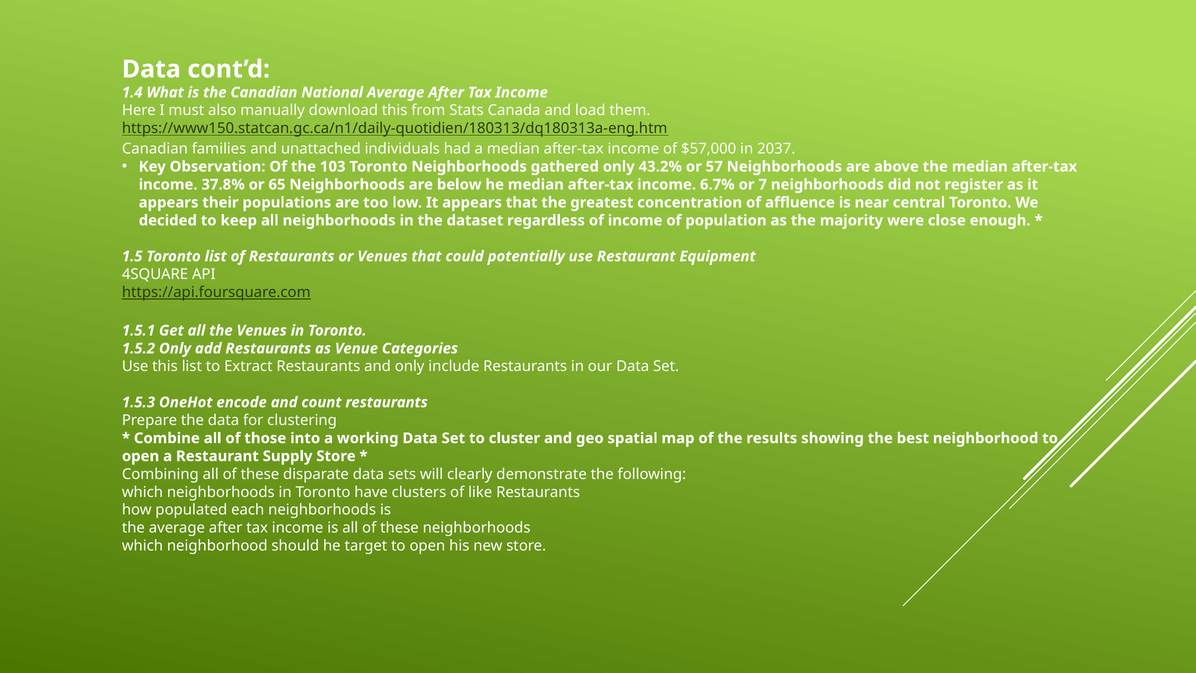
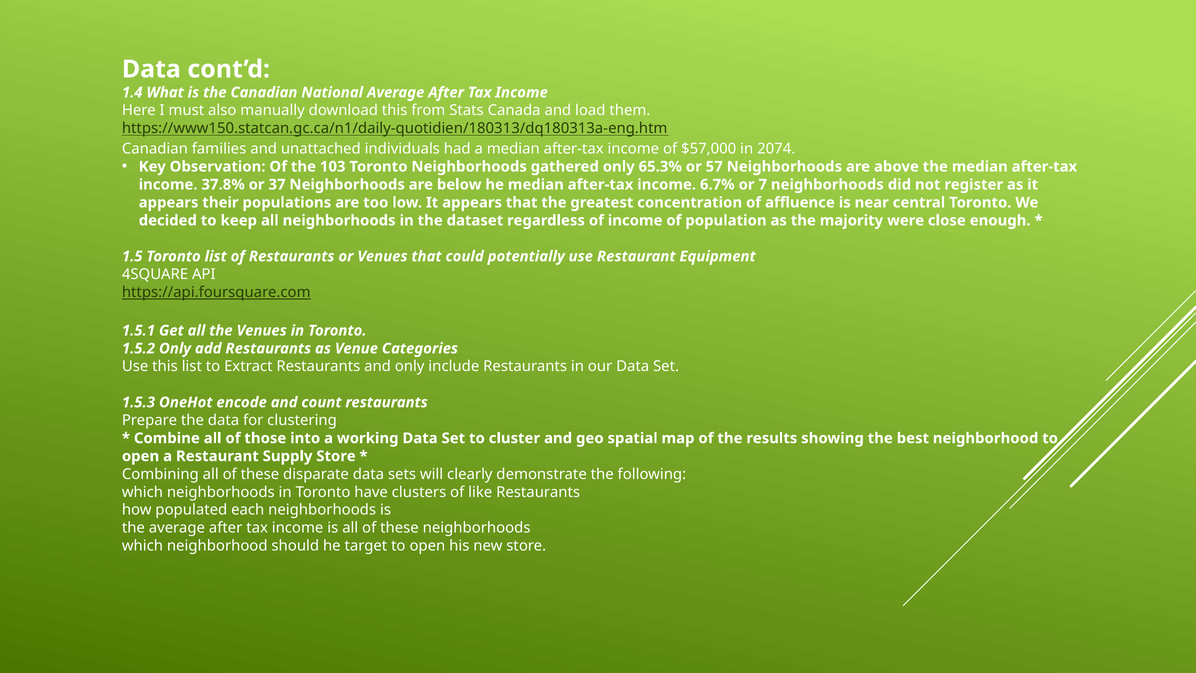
2037: 2037 -> 2074 (776, 149)
43.2%: 43.2% -> 65.3% (660, 167)
65: 65 -> 37 (277, 185)
